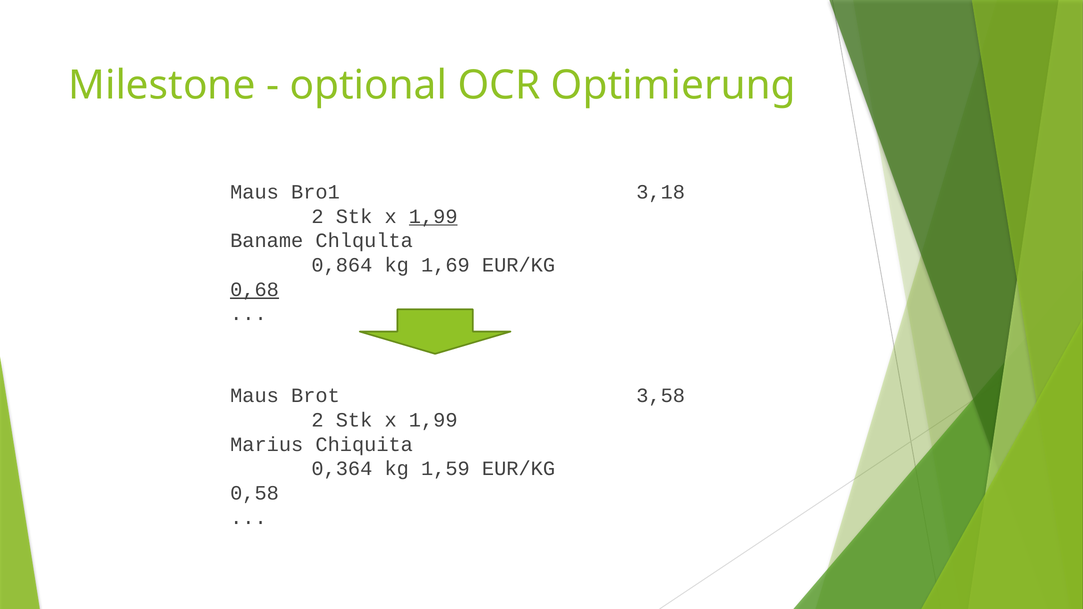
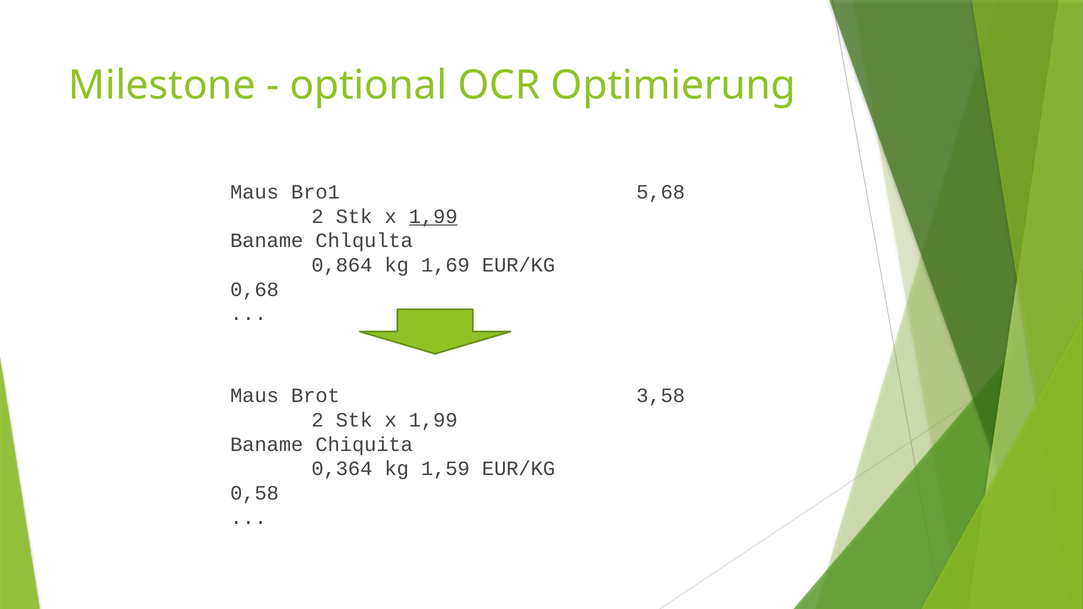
3,18: 3,18 -> 5,68 (661, 192)
0,68 underline: present -> none (255, 290)
Marius: Marius -> Baname (267, 445)
